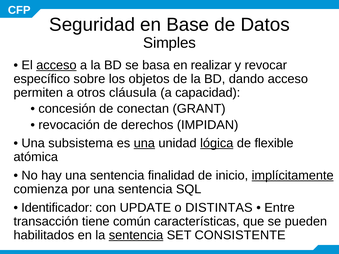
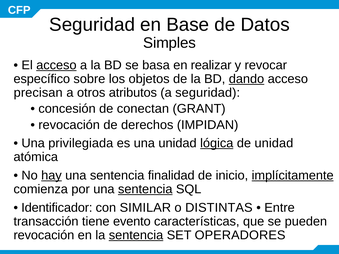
dando underline: none -> present (247, 79)
permiten: permiten -> precisan (38, 93)
cláusula: cláusula -> atributos (133, 93)
a capacidad: capacidad -> seguridad (208, 93)
subsistema: subsistema -> privilegiada (81, 143)
una underline: present -> none (144, 143)
de flexible: flexible -> unidad (274, 143)
hay underline: none -> present (51, 176)
sentencia underline: none -> present (145, 189)
UPDATE: UPDATE -> SIMILAR (145, 208)
común: común -> evento (132, 222)
habilitados: habilitados -> revocación (44, 235)
CONSISTENTE: CONSISTENTE -> OPERADORES (240, 235)
